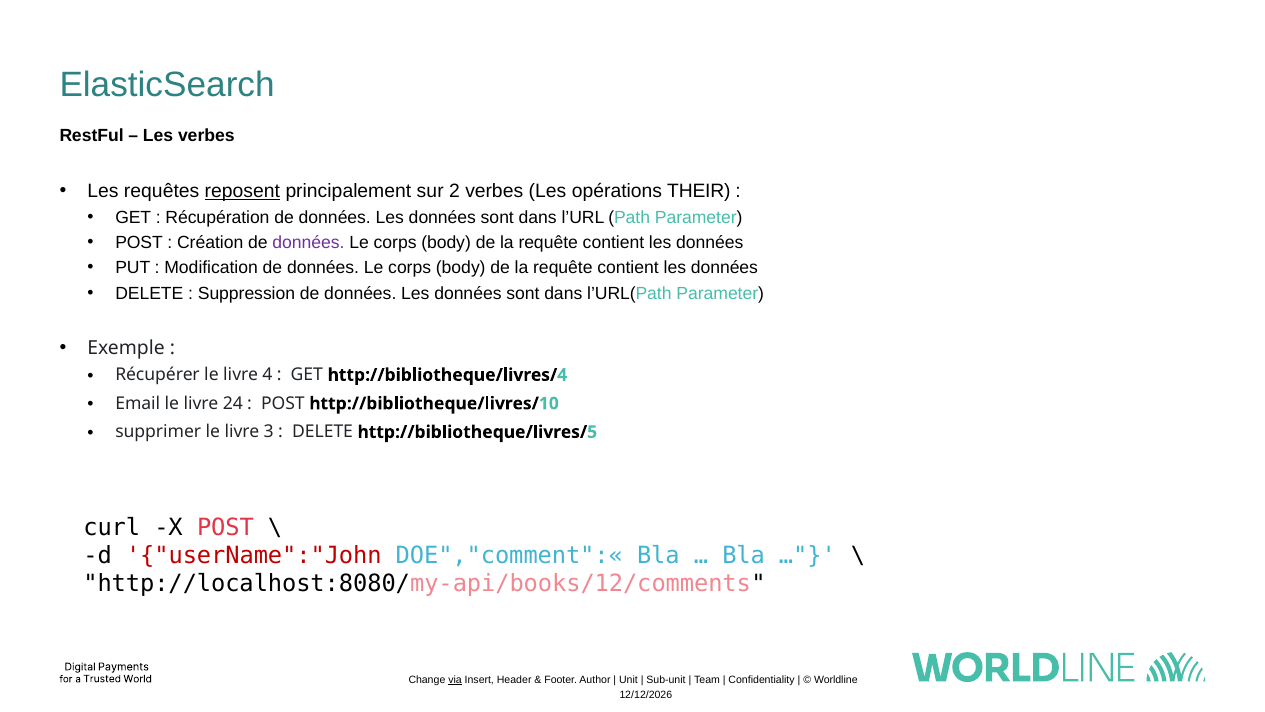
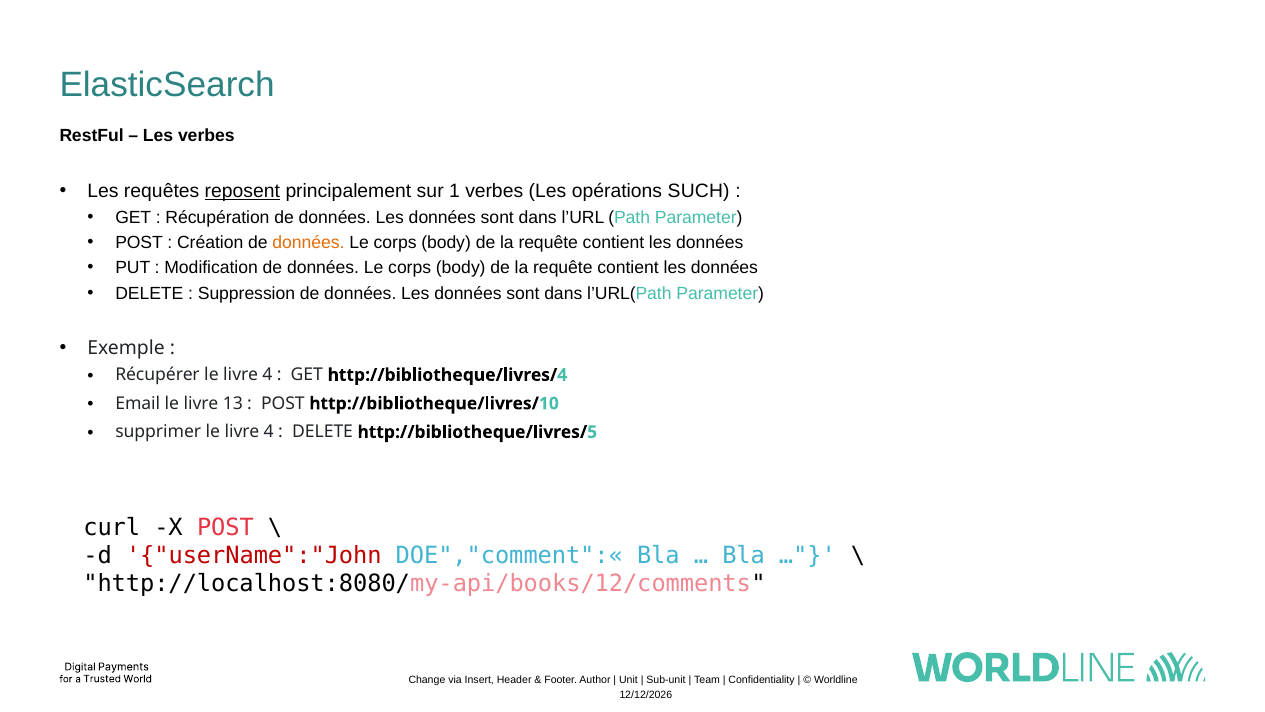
2: 2 -> 1 (454, 191)
THEIR: THEIR -> SUCH (699, 191)
données colour: purple -> orange (308, 243)
24: 24 -> 13 (233, 403)
supprimer le livre 3: 3 -> 4 (269, 432)
via underline: present -> none (455, 679)
